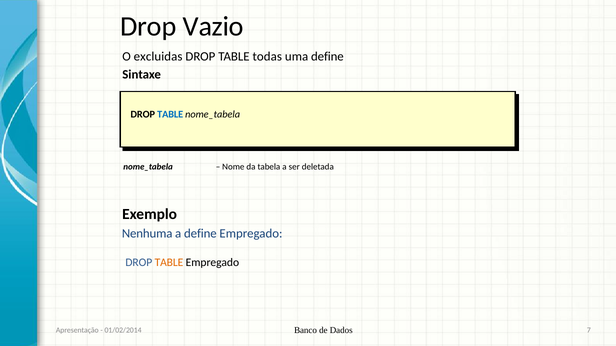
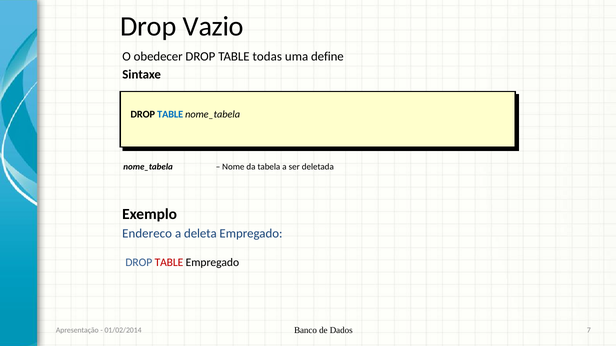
excluidas: excluidas -> obedecer (158, 57)
Nenhuma: Nenhuma -> Endereco (147, 234)
a define: define -> deleta (200, 234)
TABLE colour: orange -> red (169, 263)
